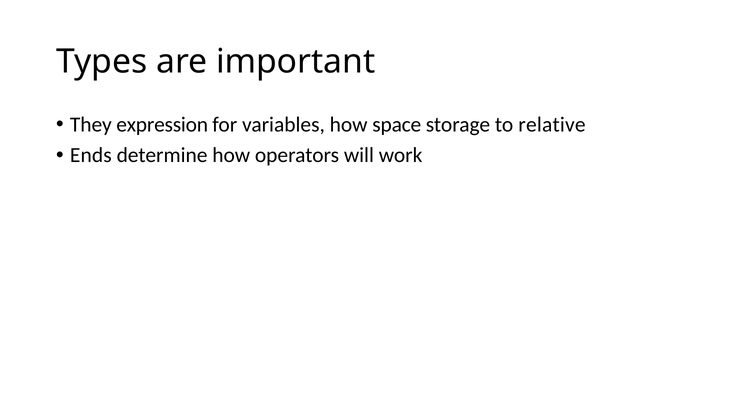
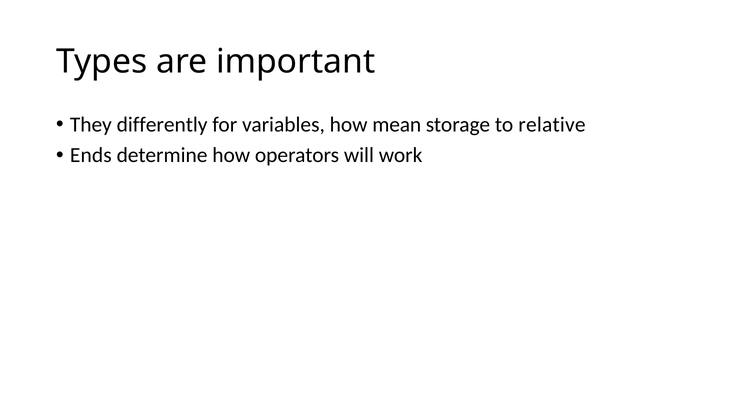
expression: expression -> differently (162, 124)
space: space -> mean (397, 124)
